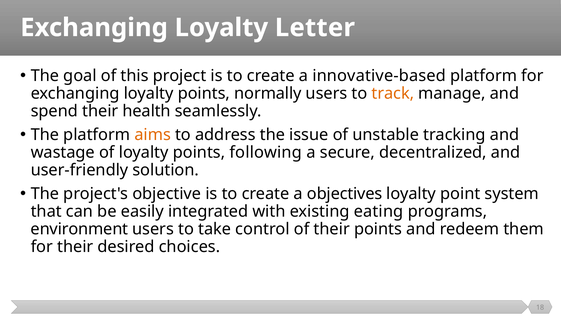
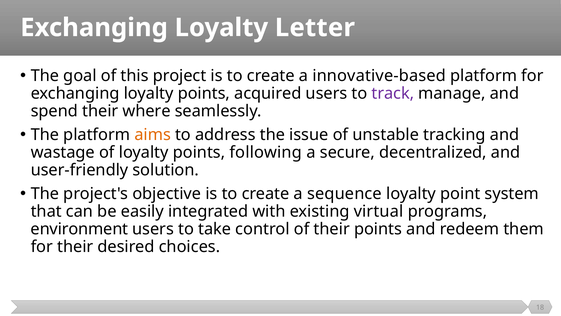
normally: normally -> acquired (268, 93)
track colour: orange -> purple (393, 93)
health: health -> where (147, 111)
objectives: objectives -> sequence (344, 193)
eating: eating -> virtual (379, 211)
